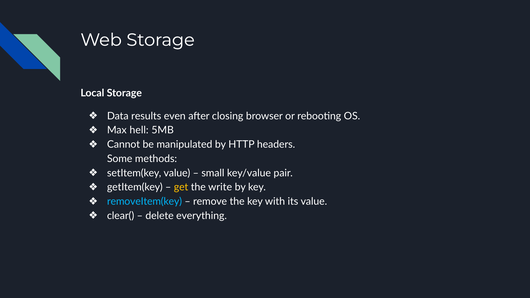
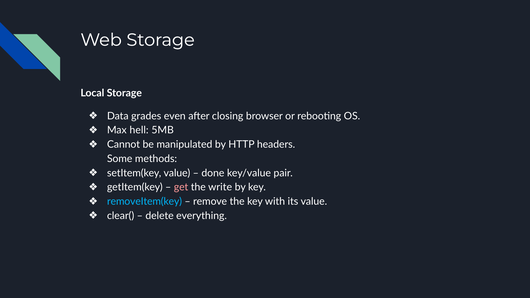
results: results -> grades (146, 116)
small: small -> done (213, 173)
get colour: yellow -> pink (181, 187)
